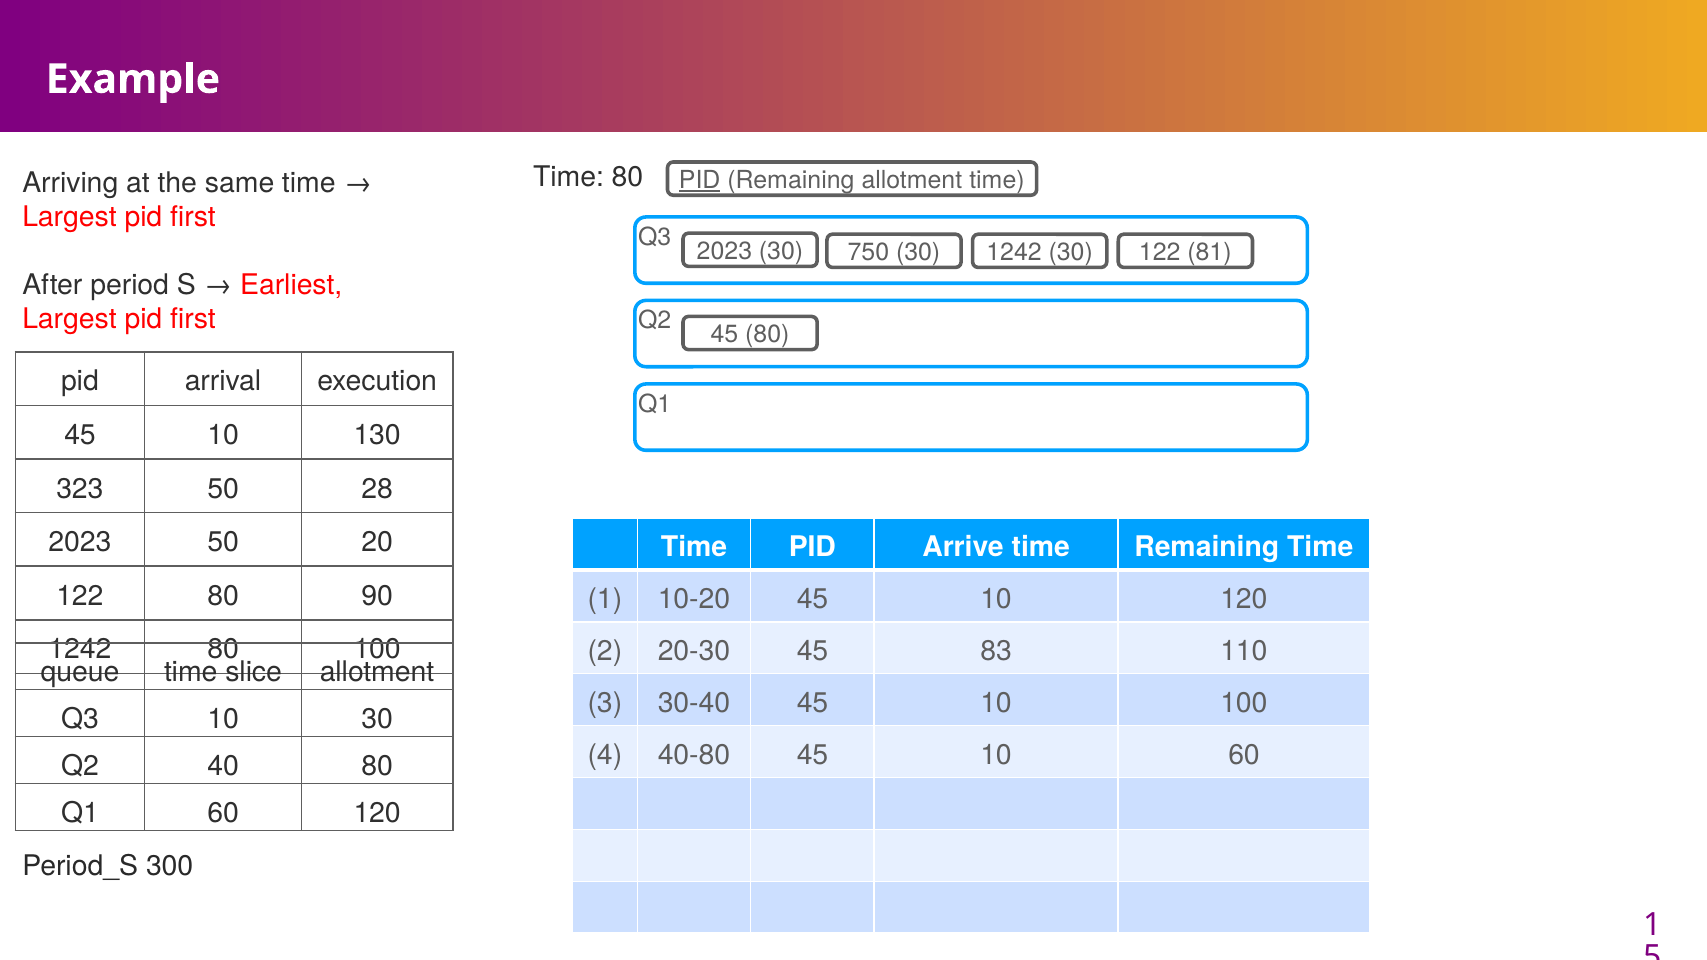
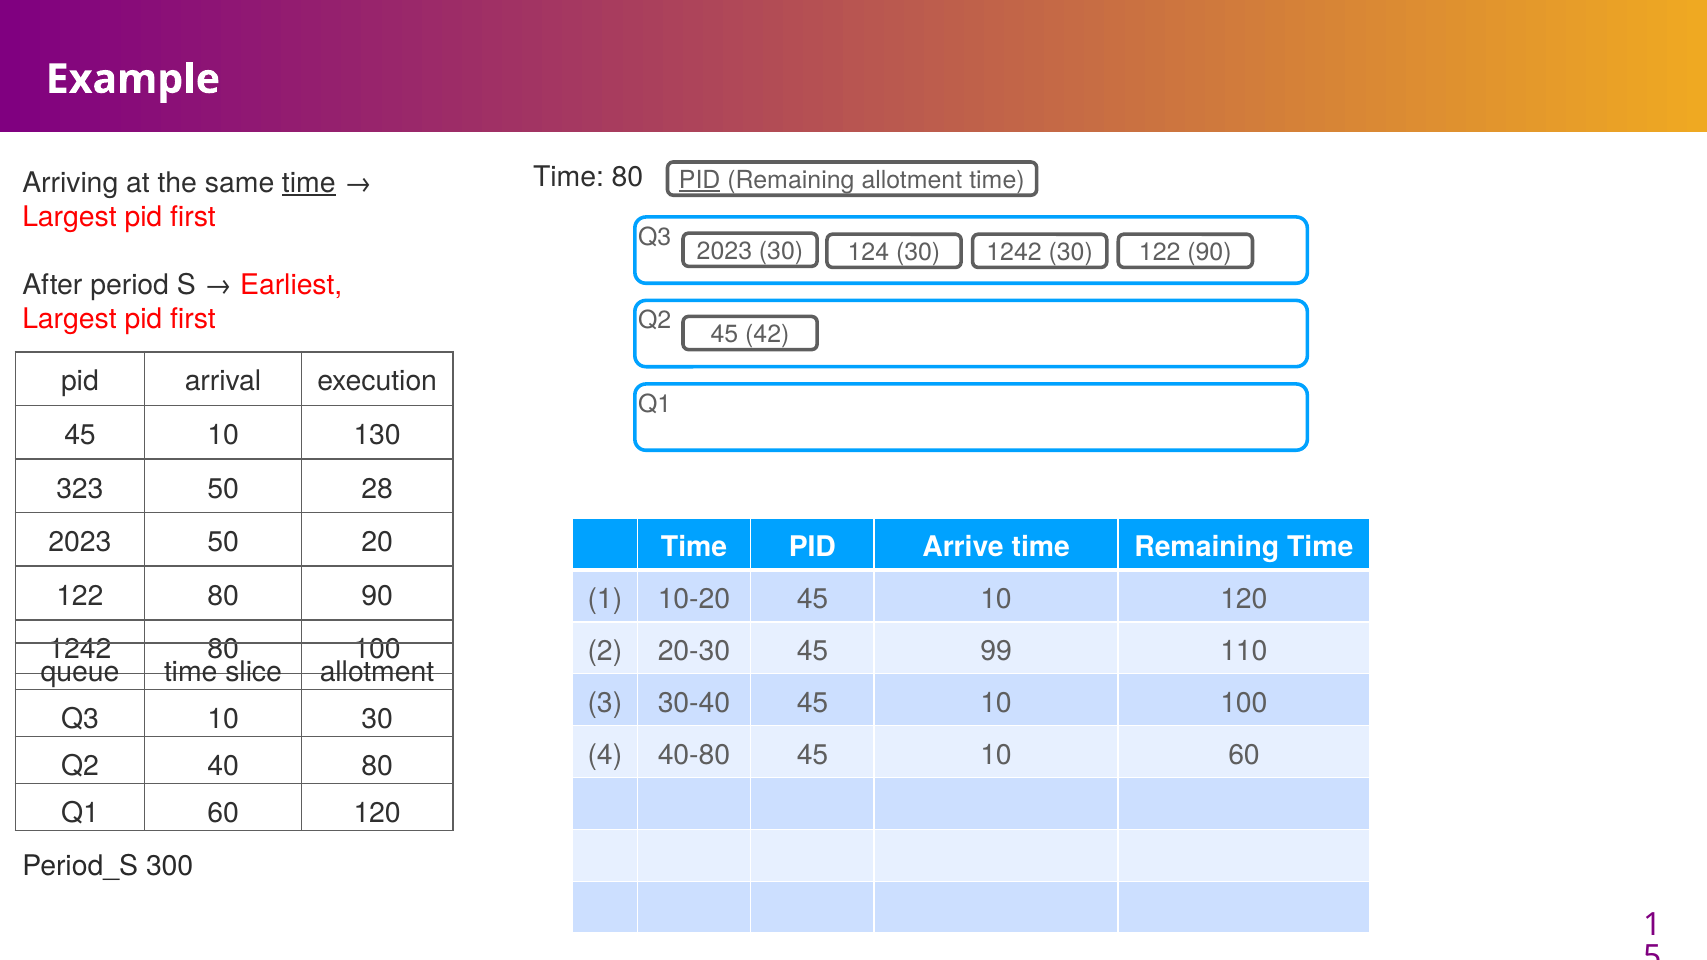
time underline: none -> present (309, 183)
750: 750 -> 124 (868, 253)
122 81: 81 -> 90 (1209, 253)
45 80: 80 -> 42 (767, 335)
83: 83 -> 99 (996, 652)
